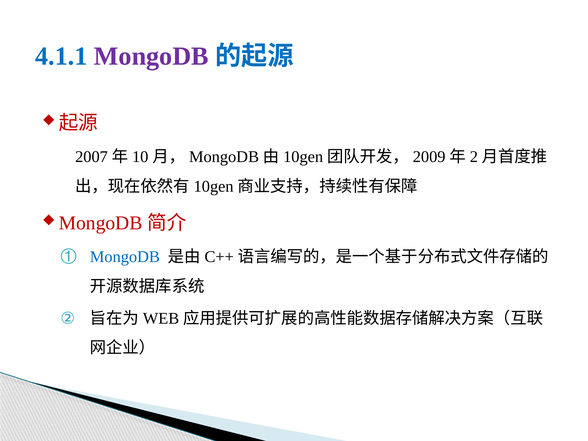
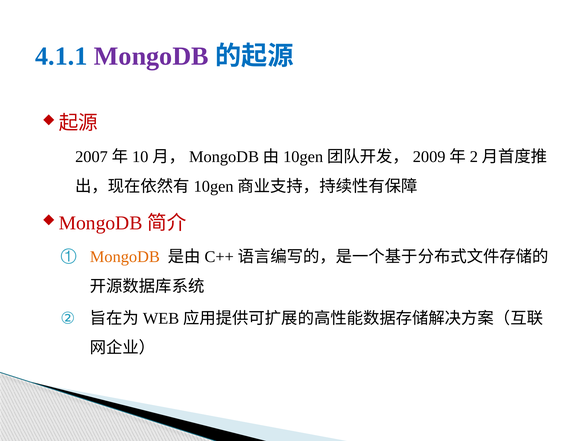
MongoDB colour: blue -> orange (125, 257)
